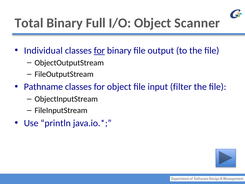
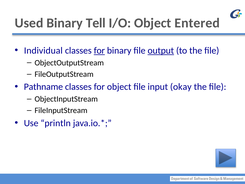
Total: Total -> Used (29, 23)
Full: Full -> Tell (96, 23)
Scanner: Scanner -> Entered (197, 23)
output underline: none -> present (161, 50)
filter: filter -> okay (181, 87)
